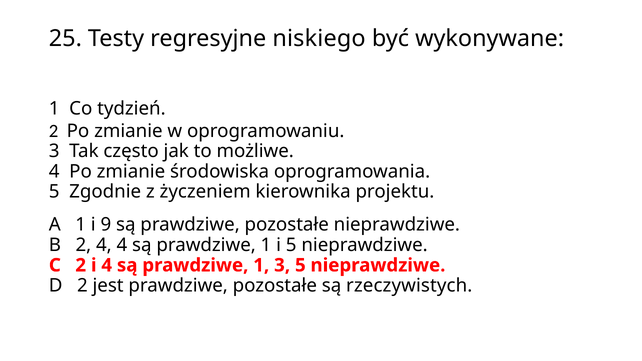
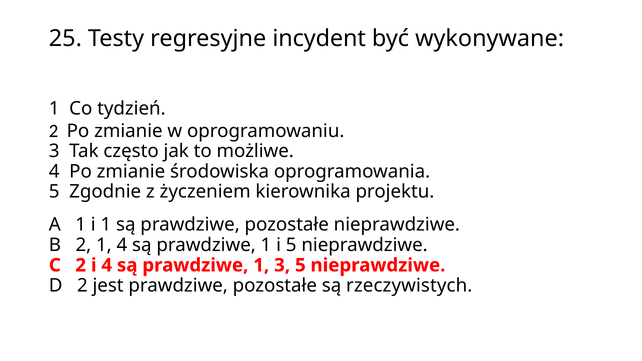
niskiego: niskiego -> incydent (319, 38)
i 9: 9 -> 1 (106, 225)
2 4: 4 -> 1 (104, 245)
